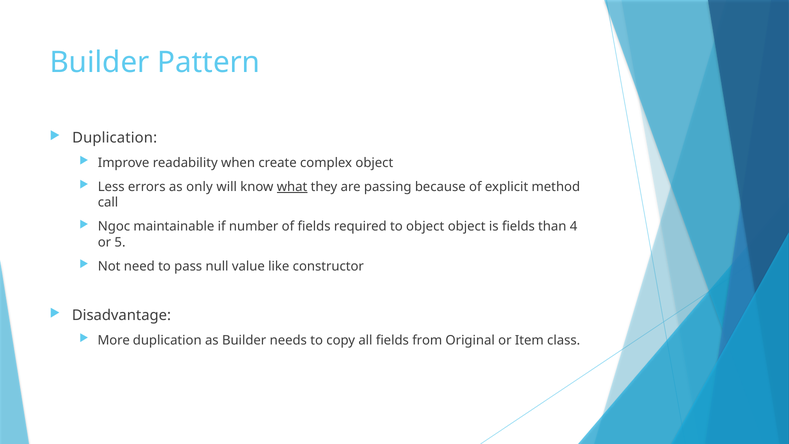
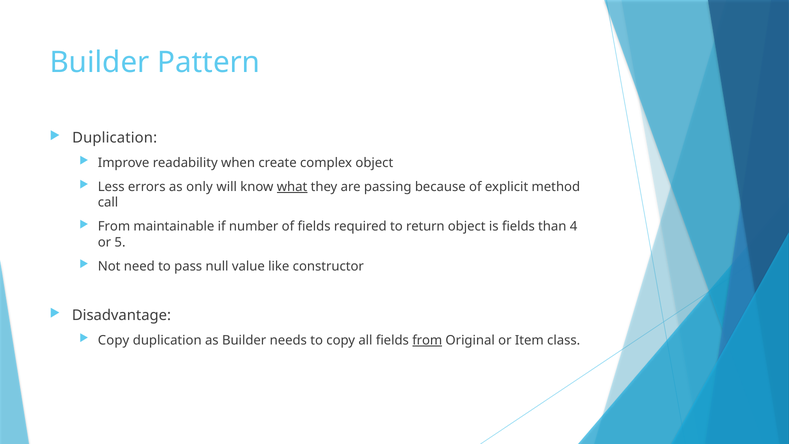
Ngoc: Ngoc -> From (114, 226)
to object: object -> return (425, 226)
More: More -> Copy (114, 340)
from underline: none -> present (427, 340)
